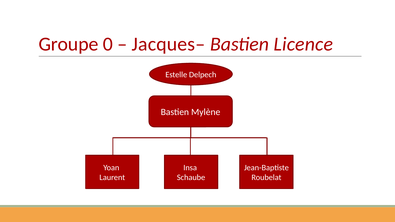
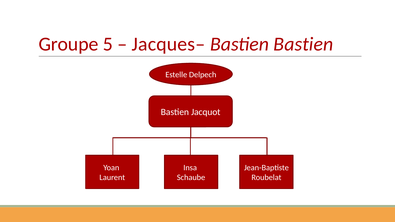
0: 0 -> 5 (108, 44)
Bastien Licence: Licence -> Bastien (303, 44)
Mylène: Mylène -> Jacquot (206, 112)
